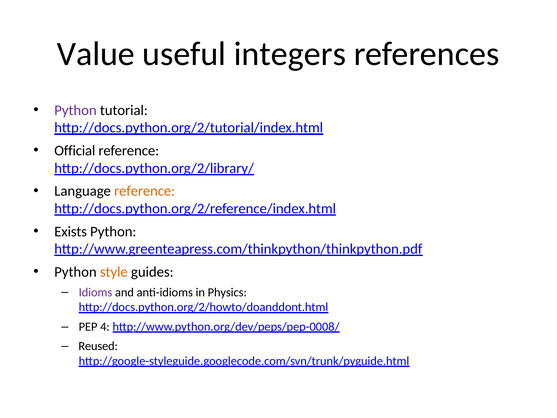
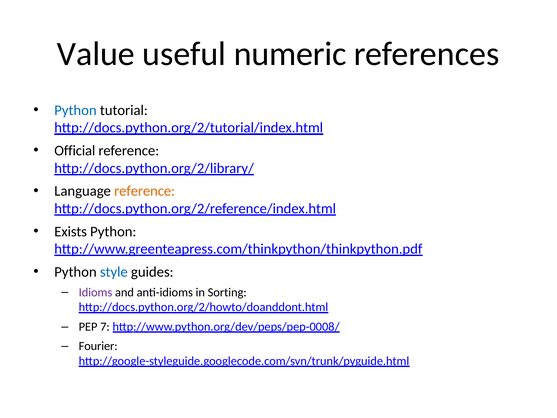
integers: integers -> numeric (290, 54)
Python colour: purple -> blue (75, 110)
style colour: orange -> blue (114, 272)
Physics: Physics -> Sorting (227, 292)
4: 4 -> 7 (105, 327)
Reused: Reused -> Fourier (98, 346)
